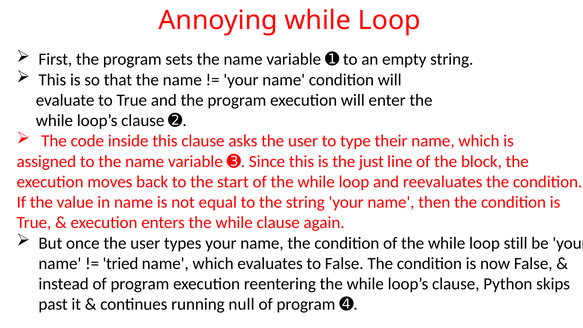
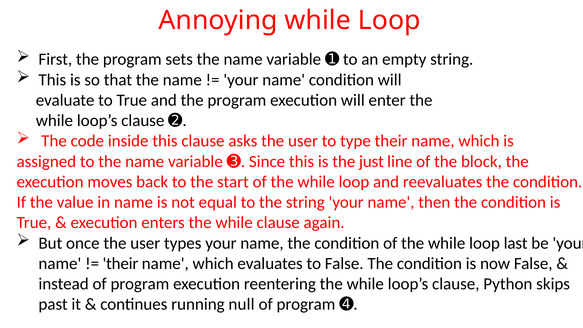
still: still -> last (516, 243)
tried: tried -> their (120, 263)
